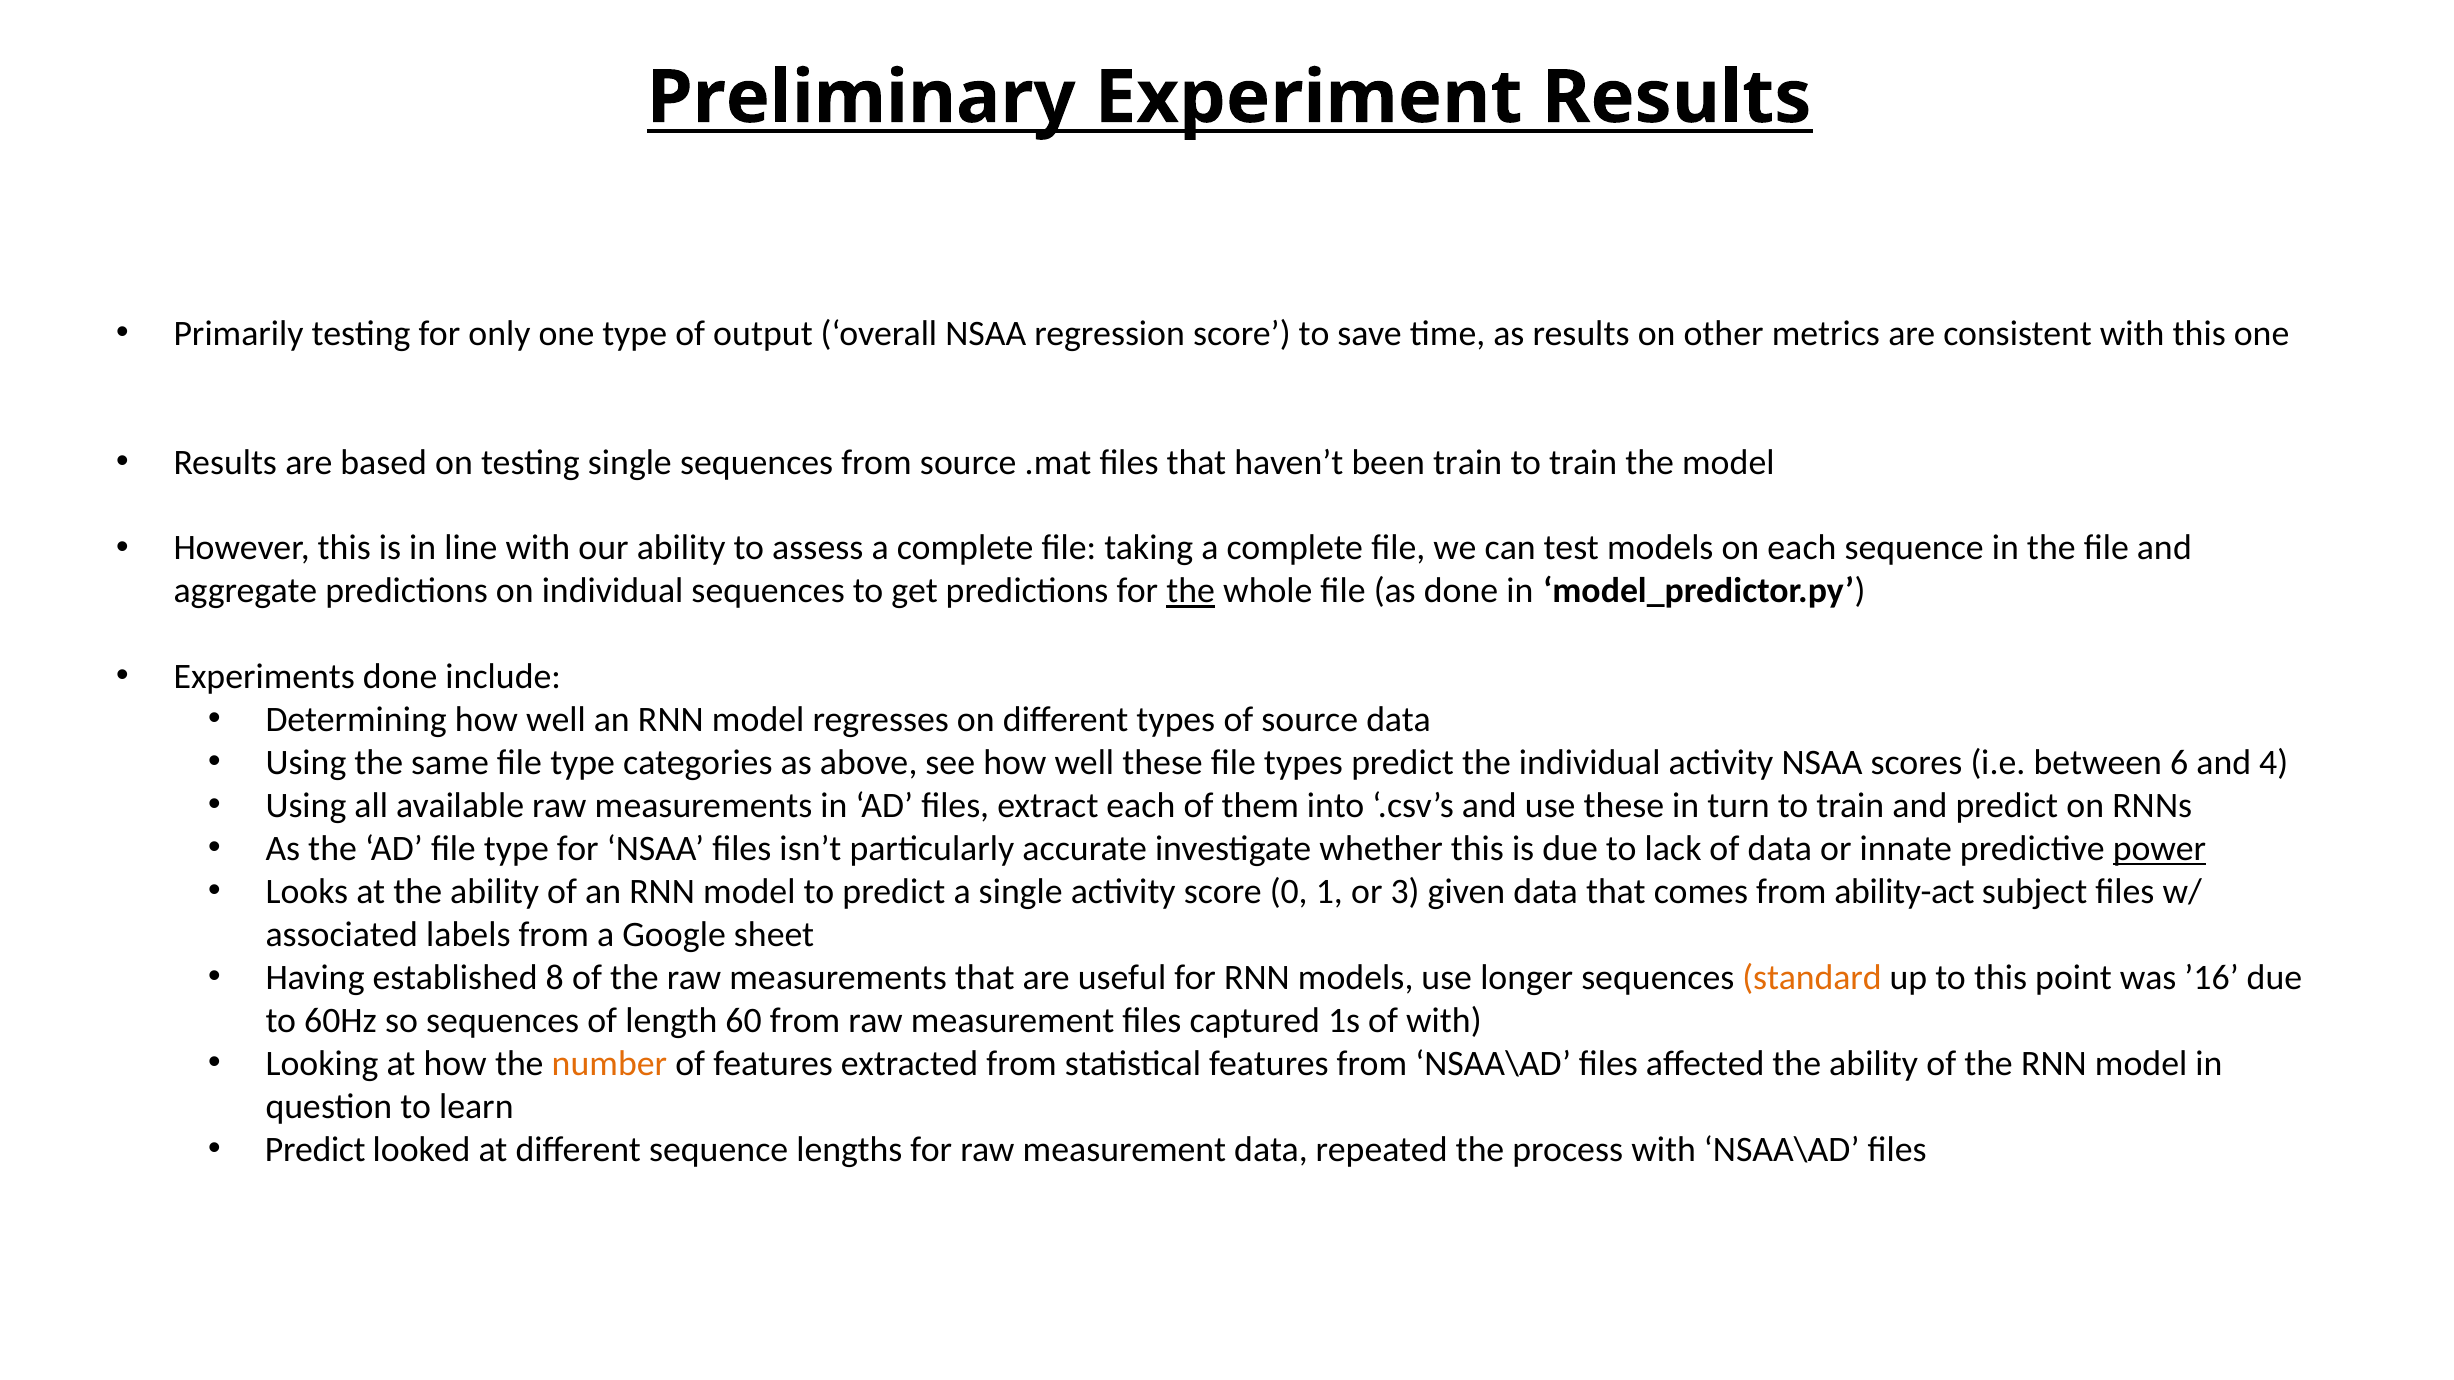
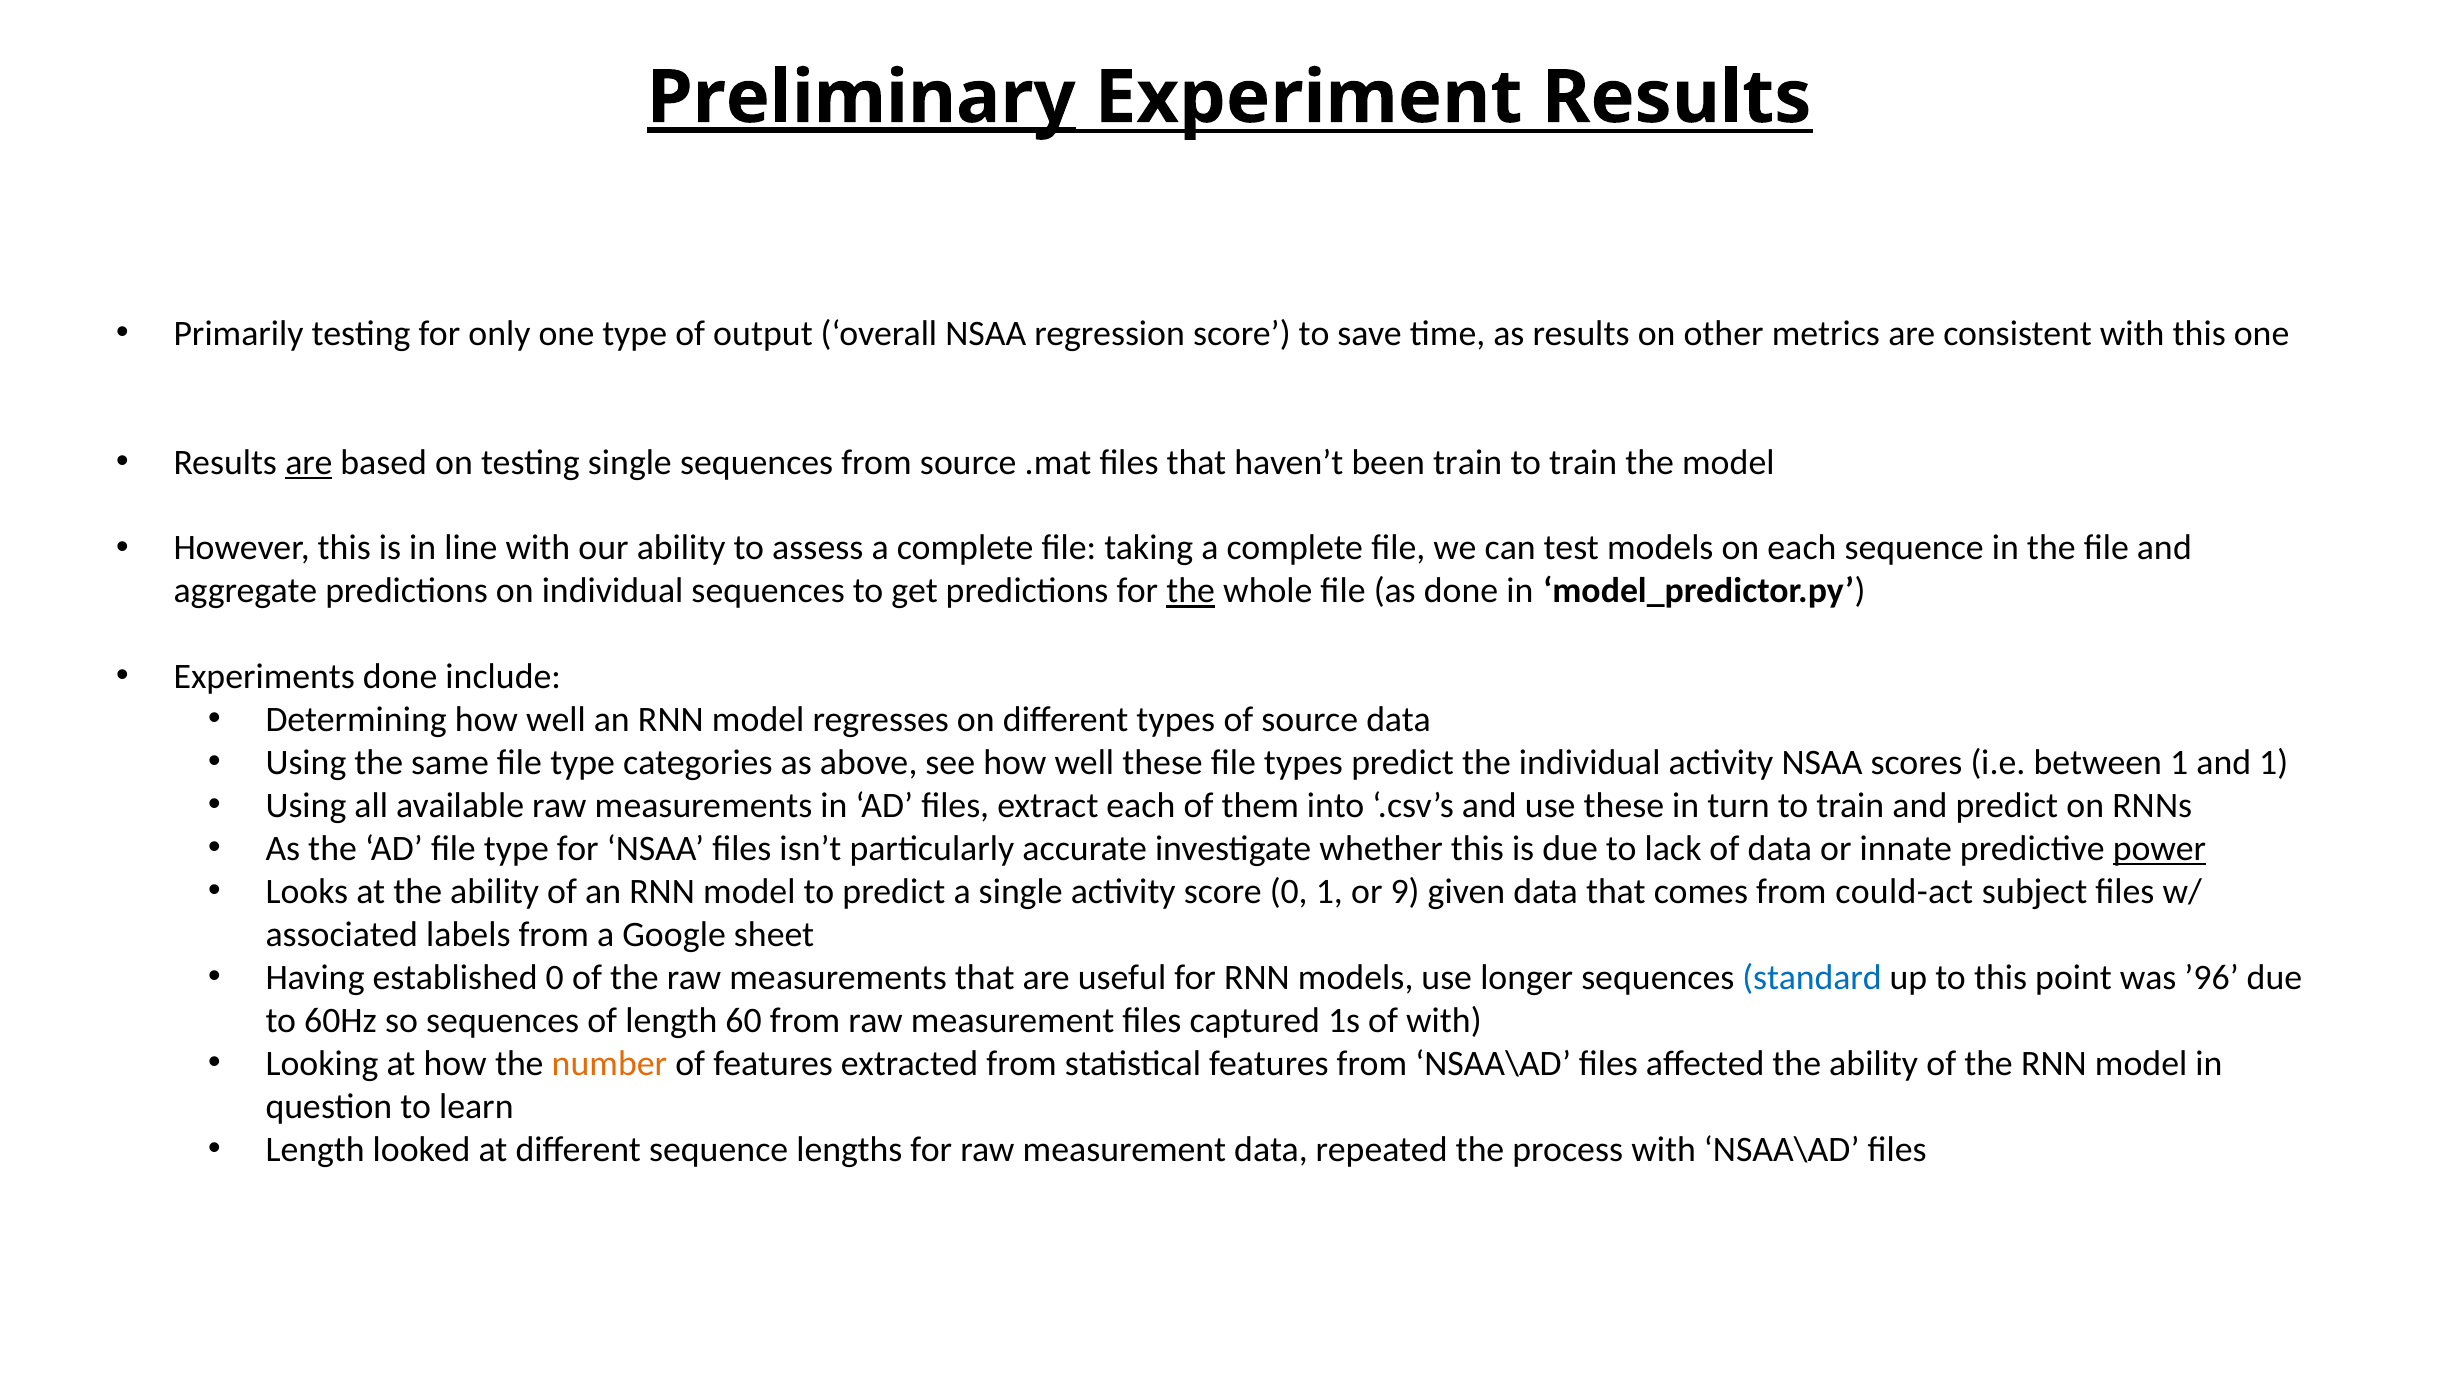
Preliminary underline: none -> present (861, 98)
are underline: none -> present (309, 462)
between 6: 6 -> 1 (2179, 763)
and 4: 4 -> 1 (2274, 763)
3: 3 -> 9 (1405, 892)
ability-act: ability-act -> could-act (1904, 892)
established 8: 8 -> 0 (555, 978)
standard colour: orange -> blue (1812, 978)
’16: ’16 -> ’96 (2212, 978)
Predict: Predict -> Length (315, 1150)
